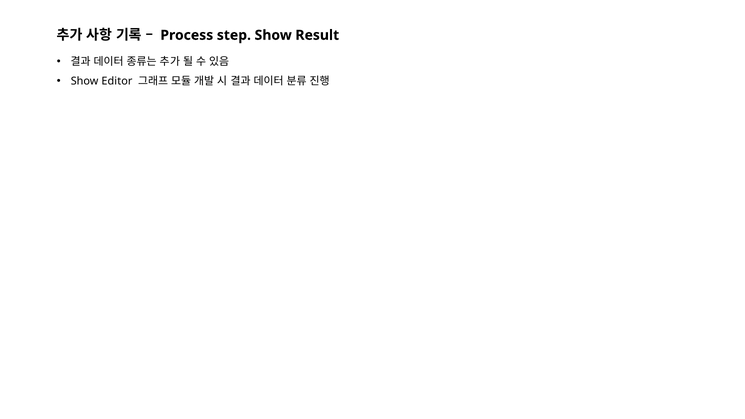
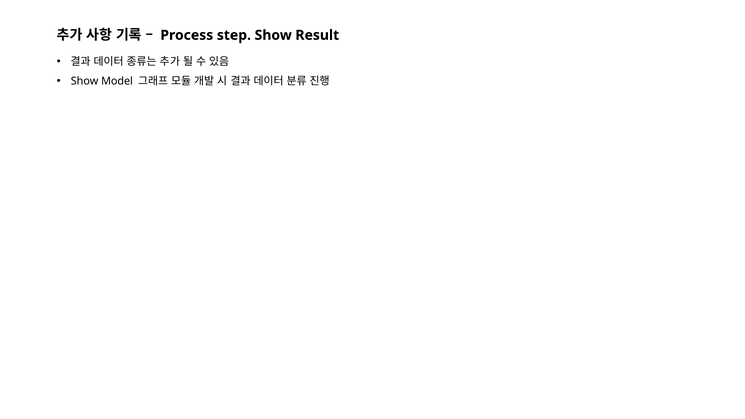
Editor: Editor -> Model (117, 81)
